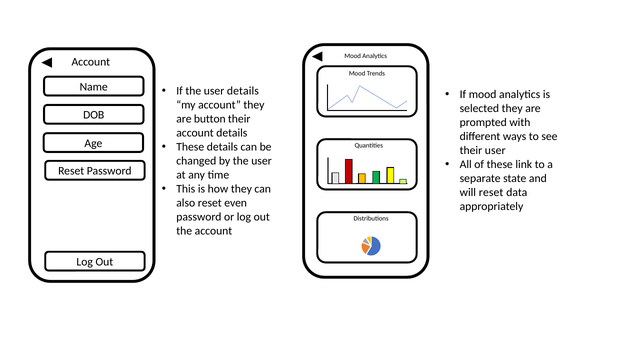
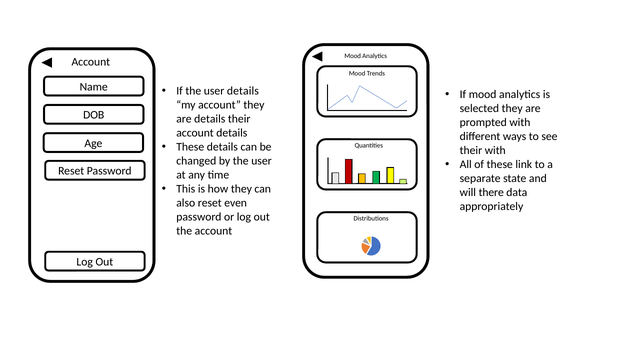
are button: button -> details (210, 119)
their user: user -> with (495, 151)
will reset: reset -> there (491, 192)
